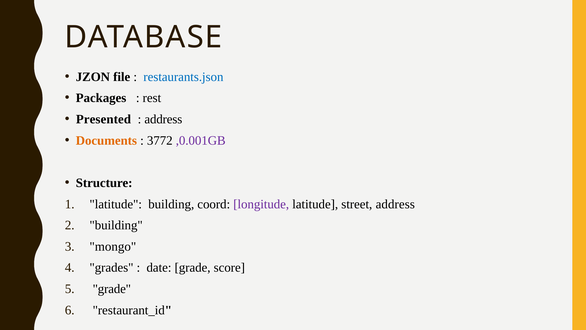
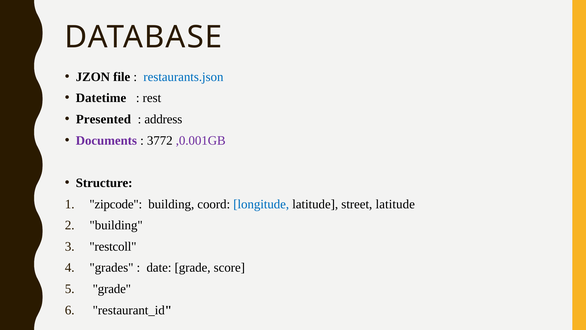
Packages: Packages -> Datetime (101, 98)
Documents colour: orange -> purple (106, 140)
latitude: latitude -> zipcode (116, 204)
longitude colour: purple -> blue (261, 204)
street address: address -> latitude (395, 204)
mongo: mongo -> restcoll (113, 246)
